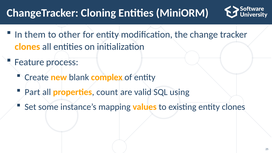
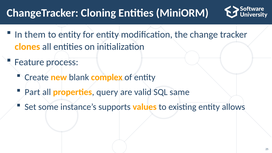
to other: other -> entity (70, 35)
count: count -> query (107, 92)
using: using -> same (180, 92)
mapping: mapping -> supports (114, 107)
entity clones: clones -> allows (233, 107)
